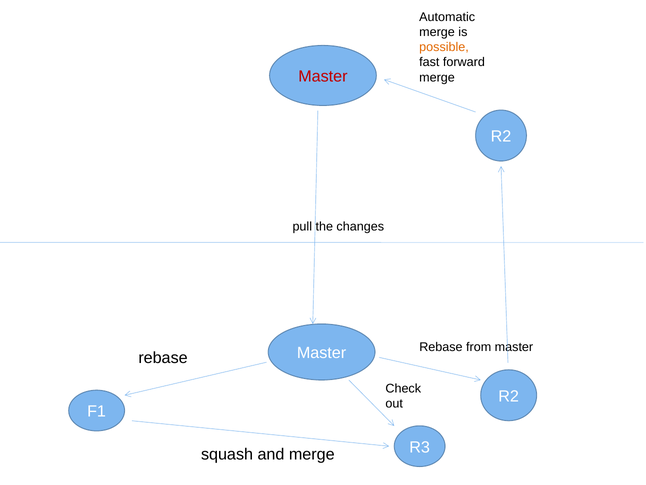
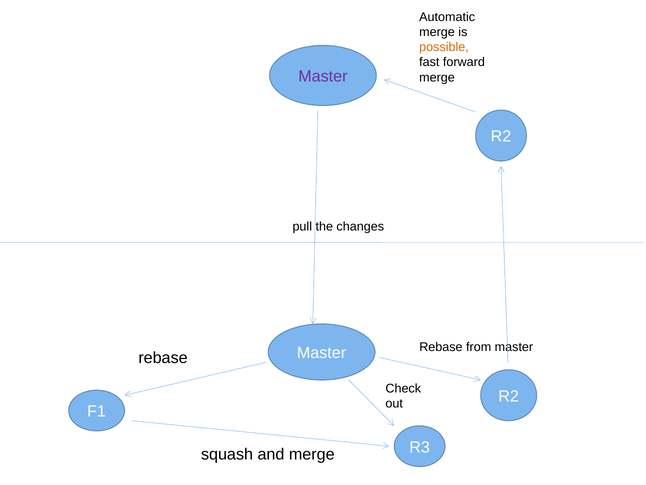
Master colour: red -> purple (323, 76)
